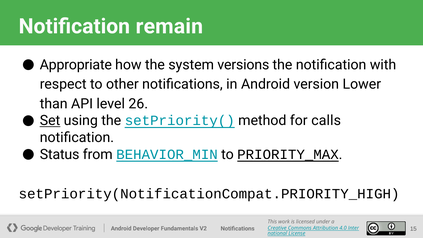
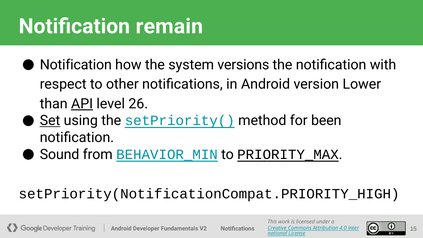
Appropriate: Appropriate -> Notification (76, 65)
API underline: none -> present (82, 104)
calls: calls -> been (326, 121)
Status: Status -> Sound (60, 154)
